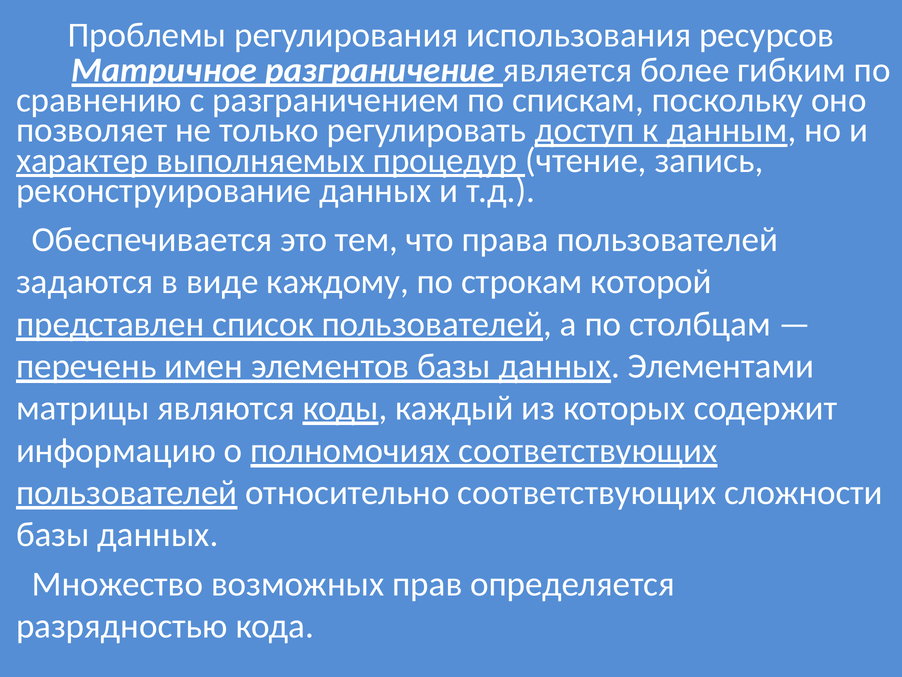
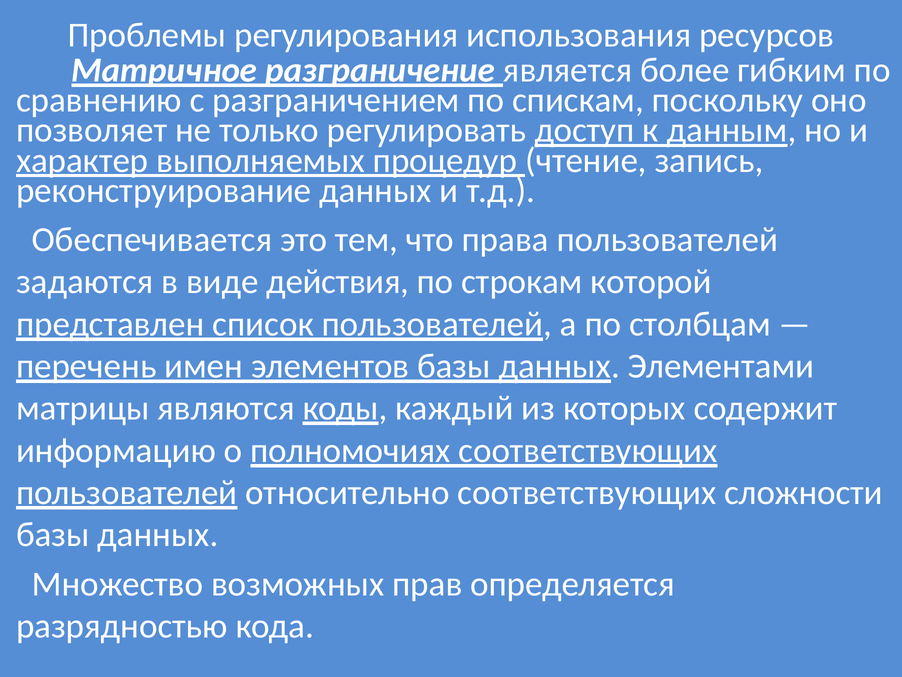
каждому: каждому -> действия (338, 282)
